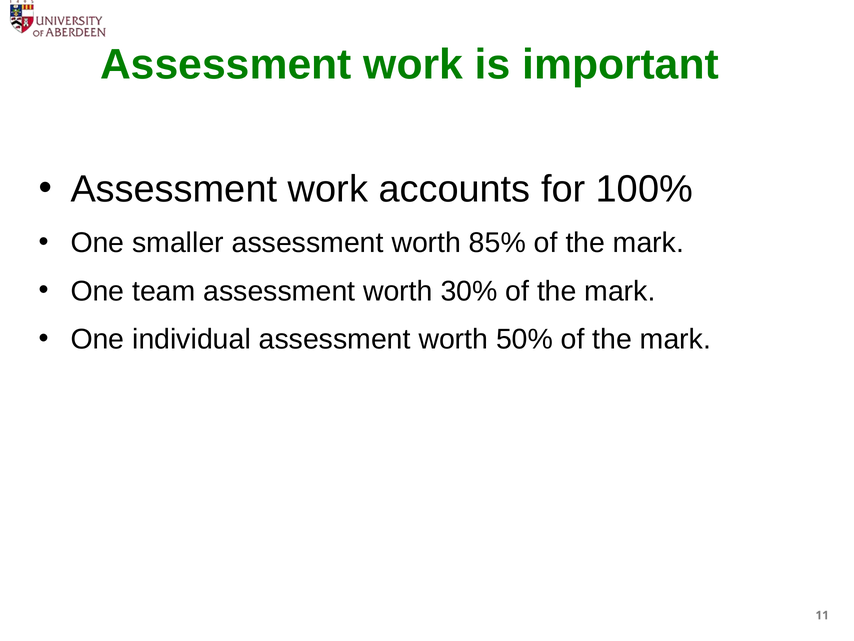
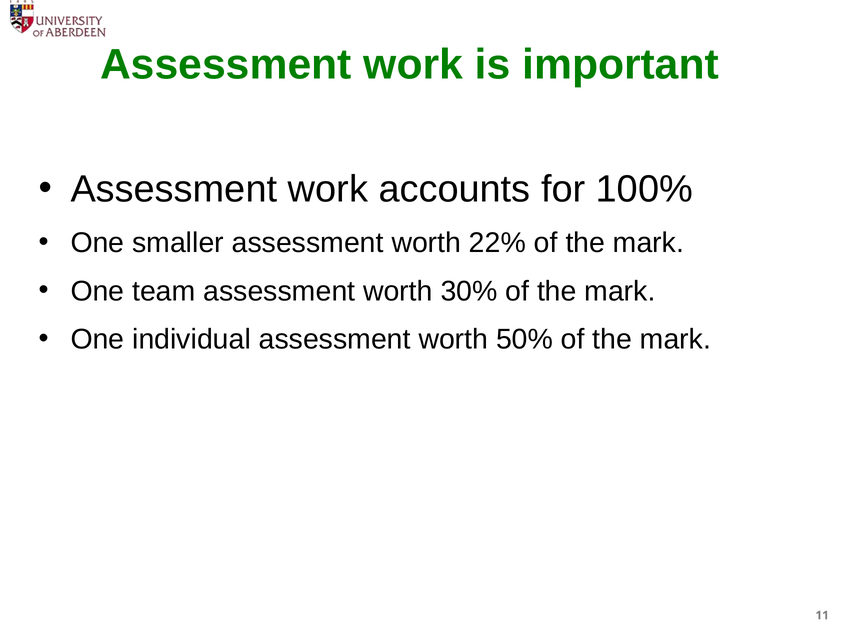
85%: 85% -> 22% (497, 242)
